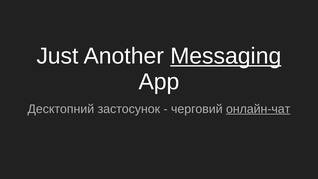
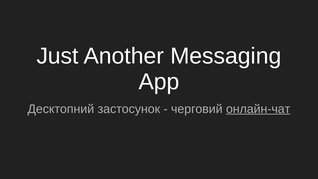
Messaging underline: present -> none (226, 56)
